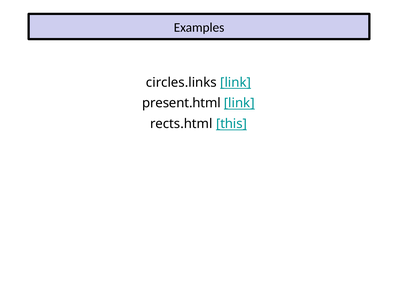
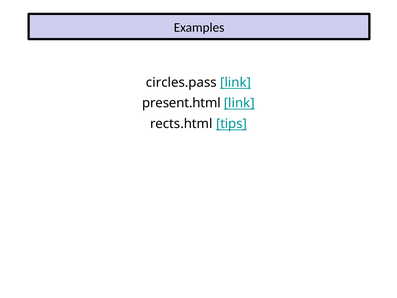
circles.links: circles.links -> circles.pass (181, 82)
this: this -> tips (231, 124)
